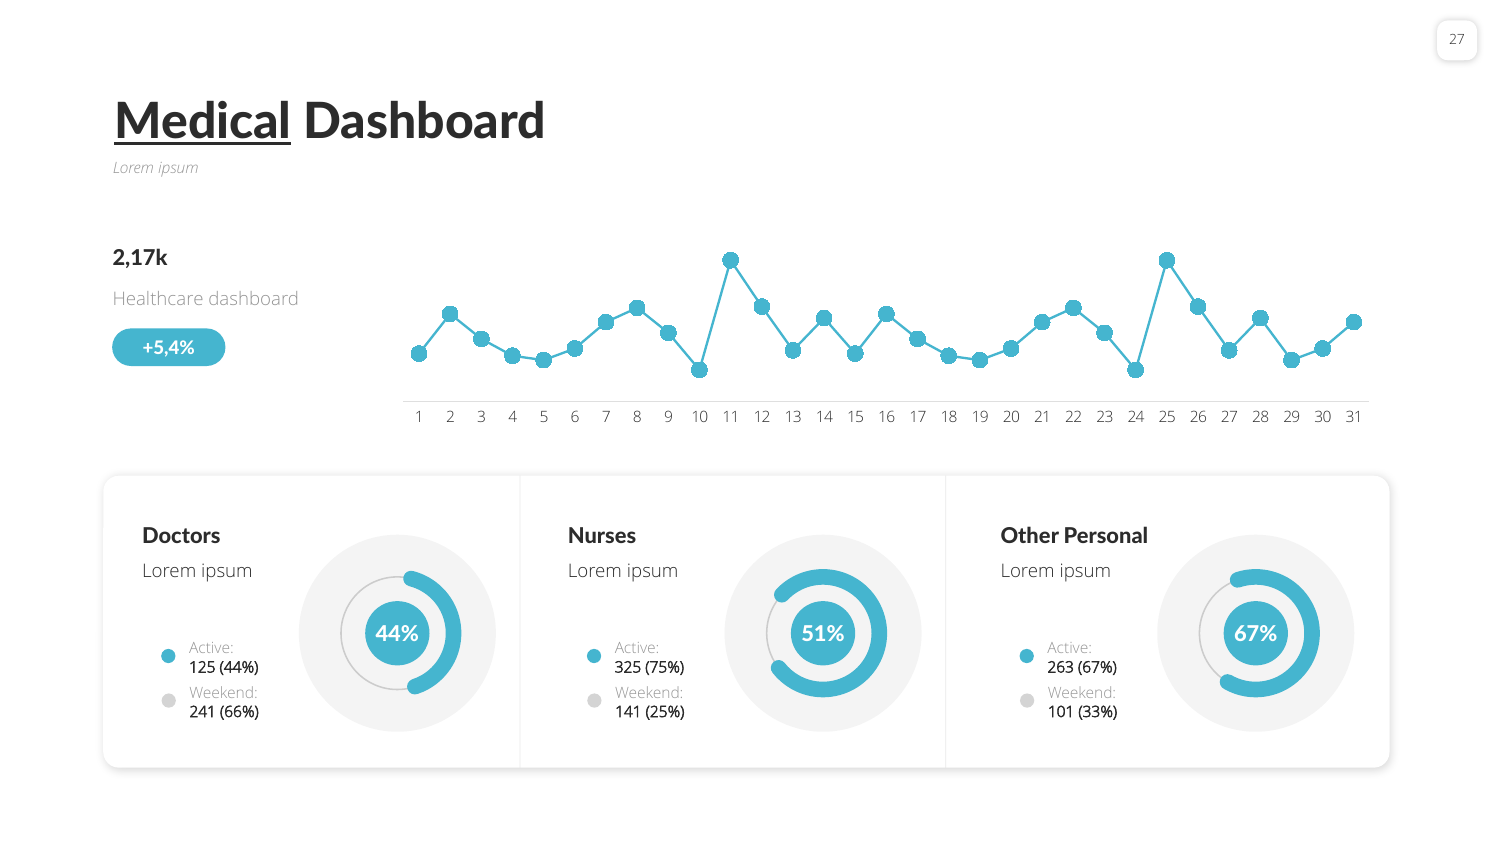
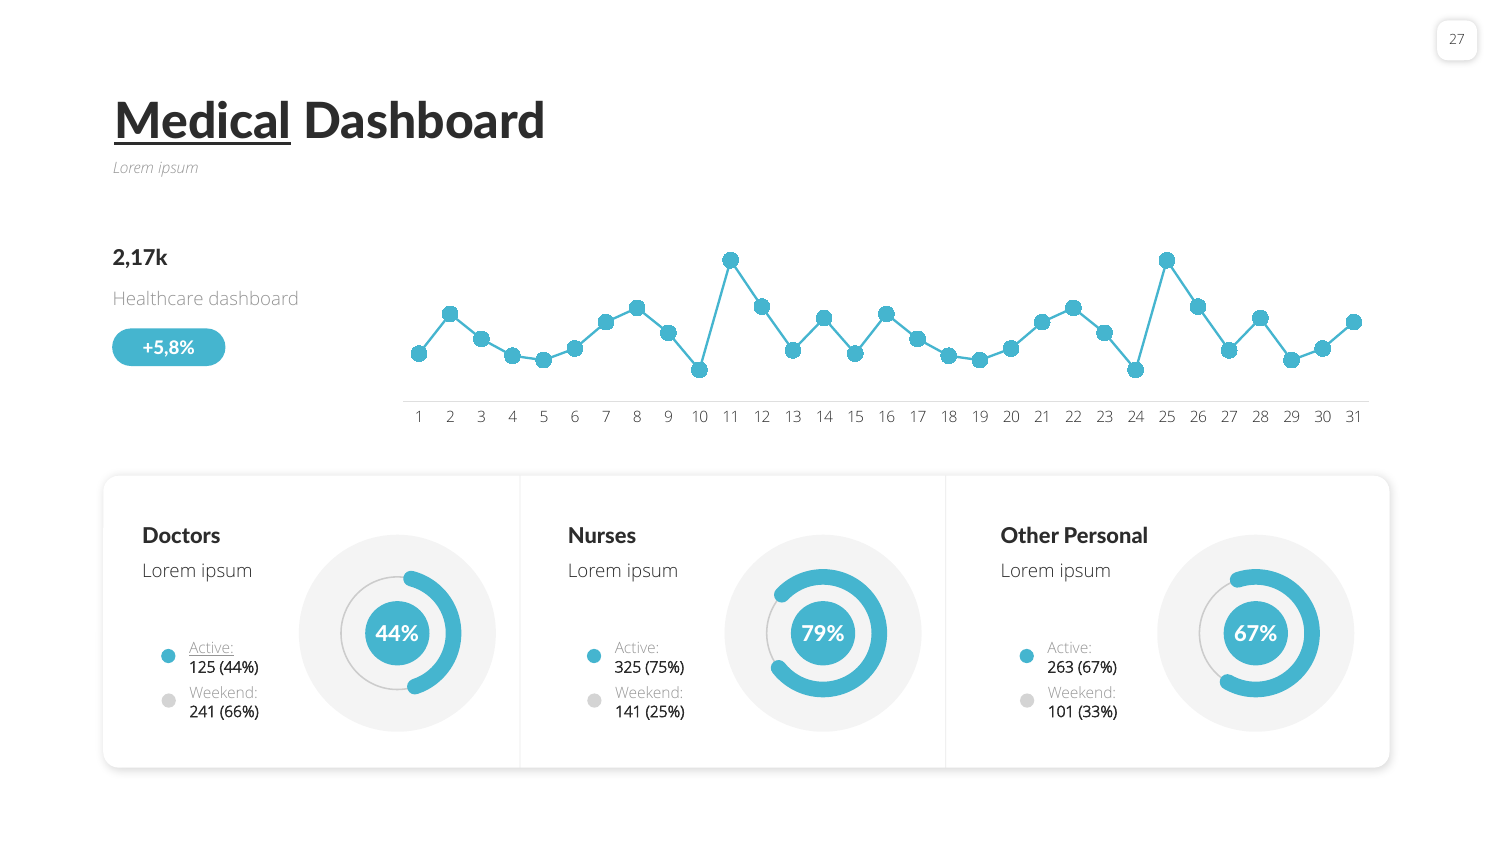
+5,4%: +5,4% -> +5,8% (169, 349)
51%: 51% -> 79% (823, 635)
Active underline: none -> present (211, 649)
